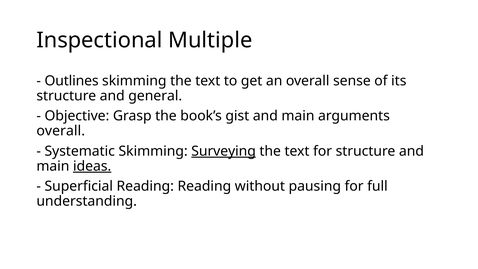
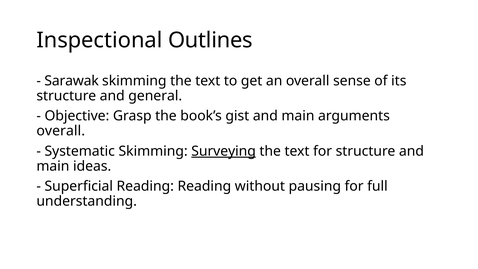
Multiple: Multiple -> Outlines (210, 40)
Outlines: Outlines -> Sarawak (72, 81)
ideas underline: present -> none (92, 166)
